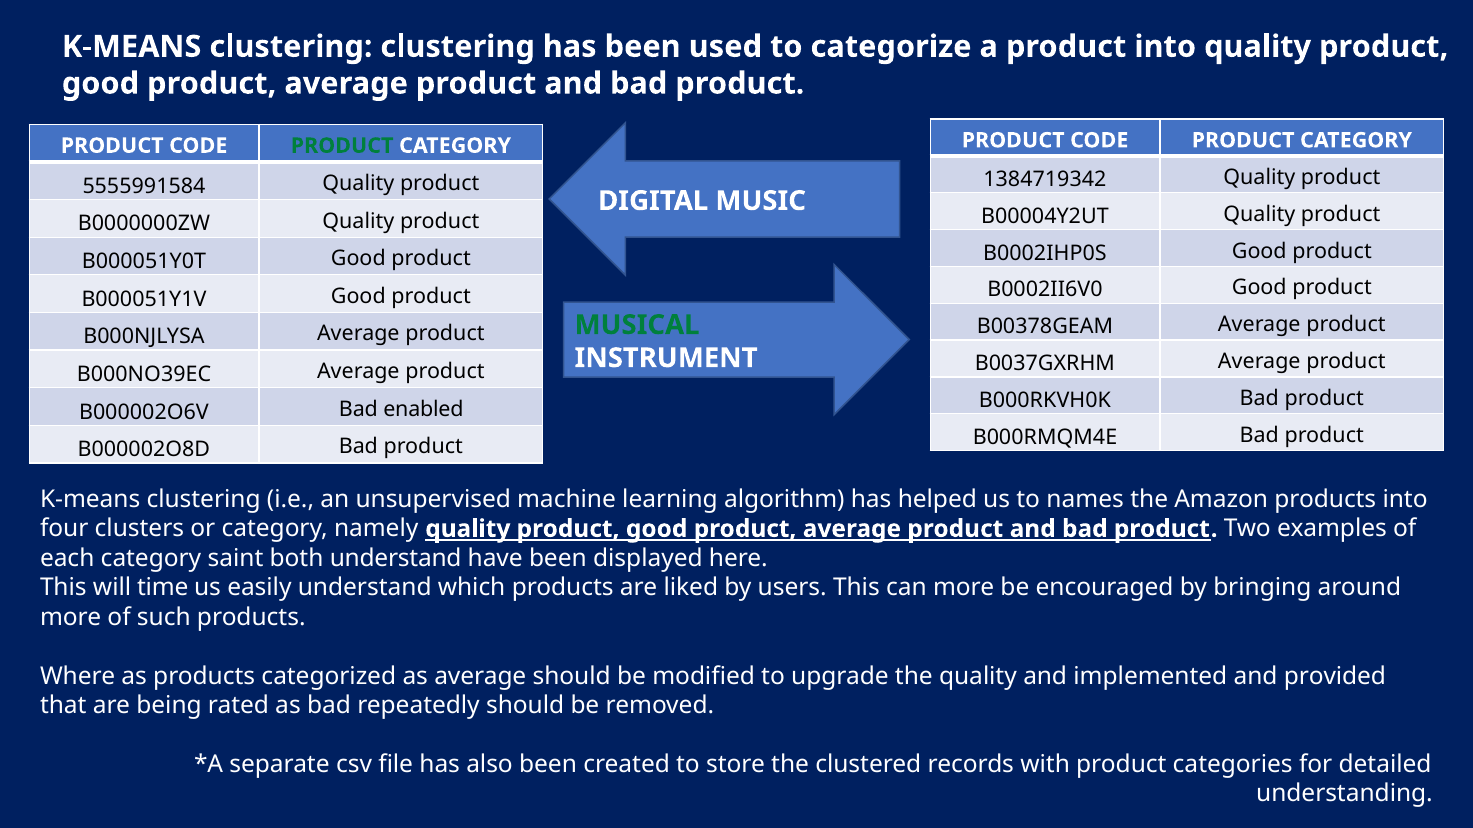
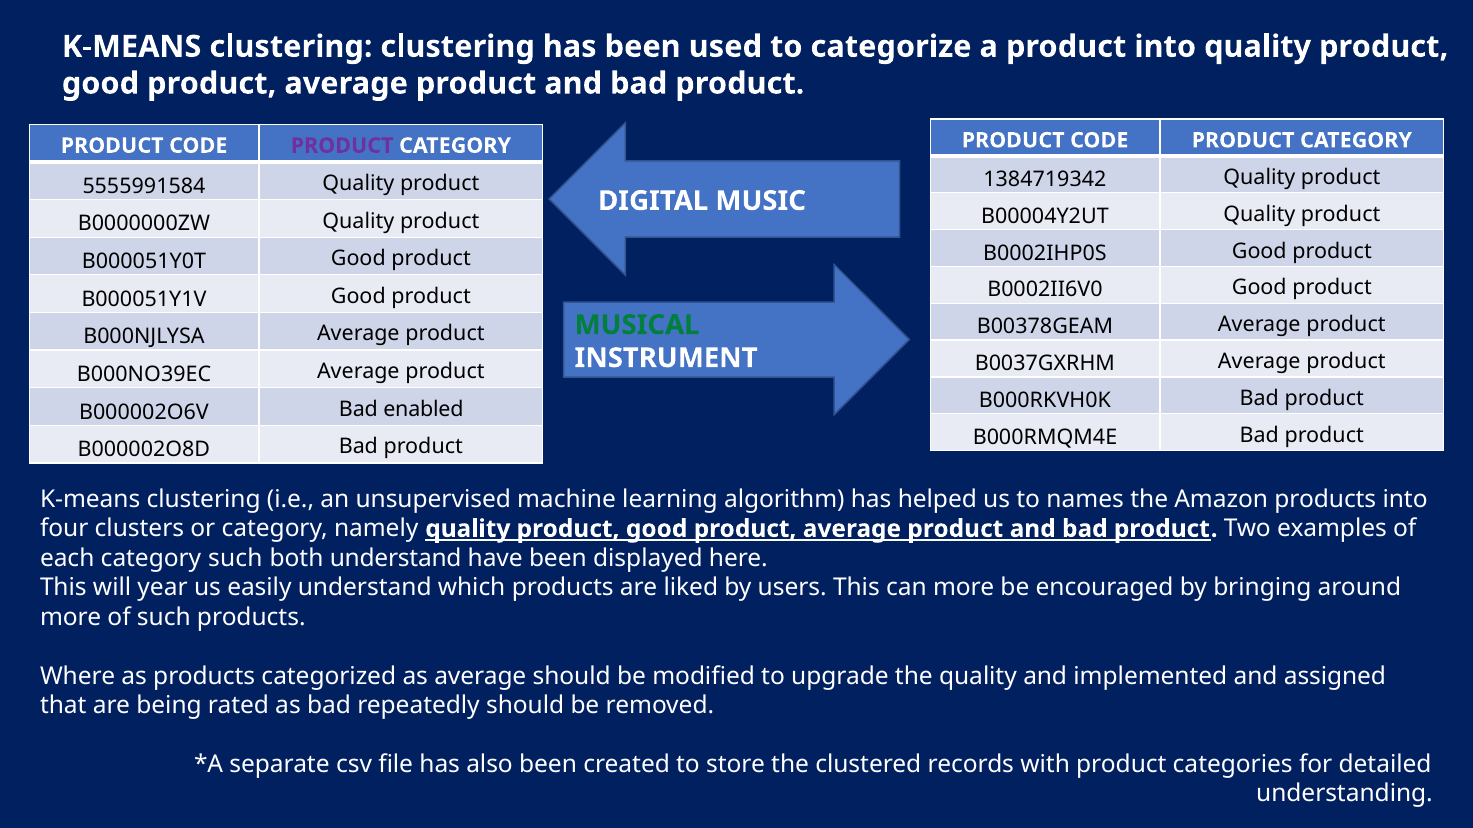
PRODUCT colour: green -> purple (342, 146)
category saint: saint -> such (235, 559)
time: time -> year (163, 588)
provided: provided -> assigned (1335, 676)
